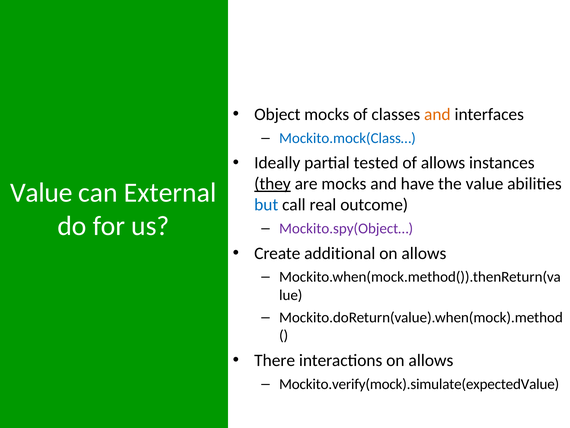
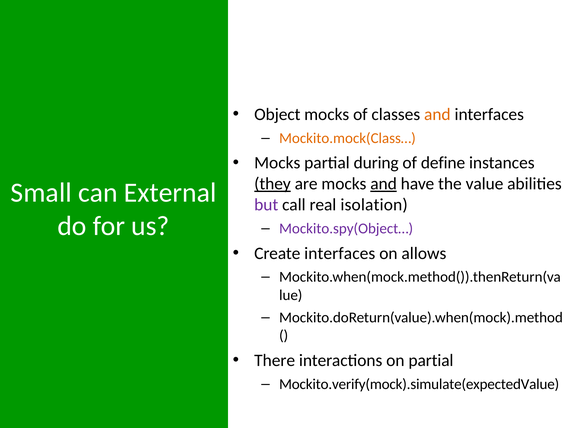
Mockito.mock(Class… colour: blue -> orange (347, 138)
Ideally: Ideally -> Mocks (277, 163)
tested: tested -> during (376, 163)
of allows: allows -> define (443, 163)
and underline: none -> present (384, 184)
Value: Value -> Small (41, 192)
but colour: blue -> purple (266, 205)
outcome: outcome -> isolation (374, 205)
Create additional: additional -> interfaces (340, 253)
interactions on allows: allows -> partial (431, 360)
